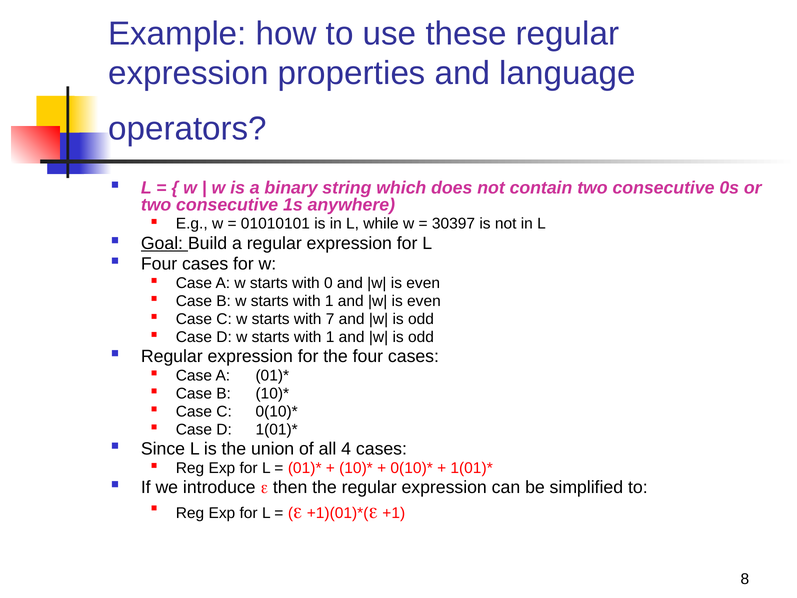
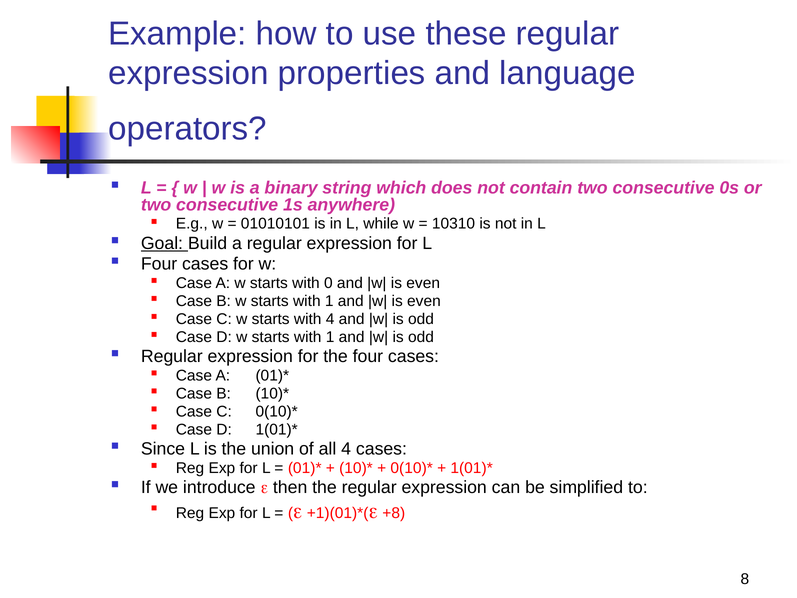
30397: 30397 -> 10310 (453, 224)
with 7: 7 -> 4 (330, 319)
+1: +1 -> +8 (394, 513)
